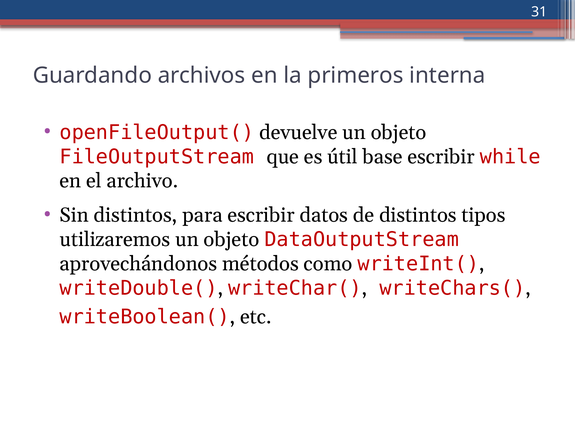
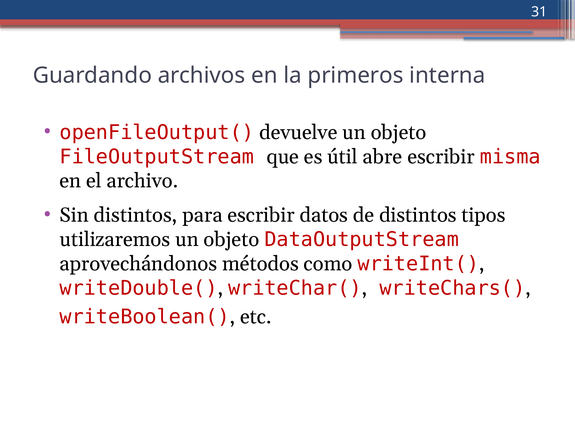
base: base -> abre (382, 157)
while: while -> misma (510, 157)
